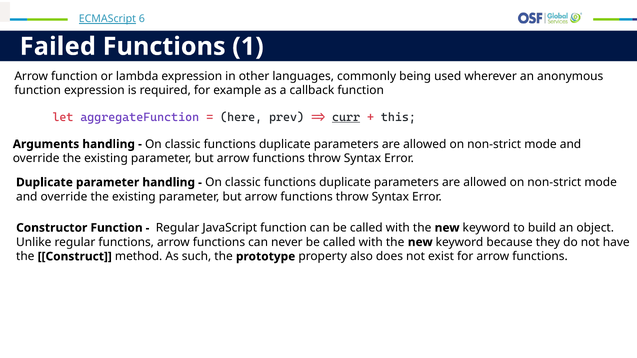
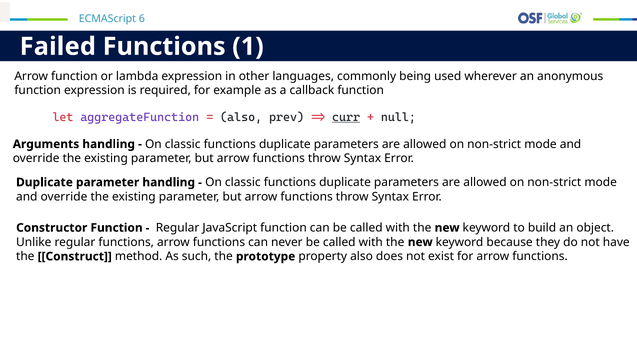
ECMAScript underline: present -> none (107, 19)
here: here -> also (241, 117)
this: this -> null (398, 117)
